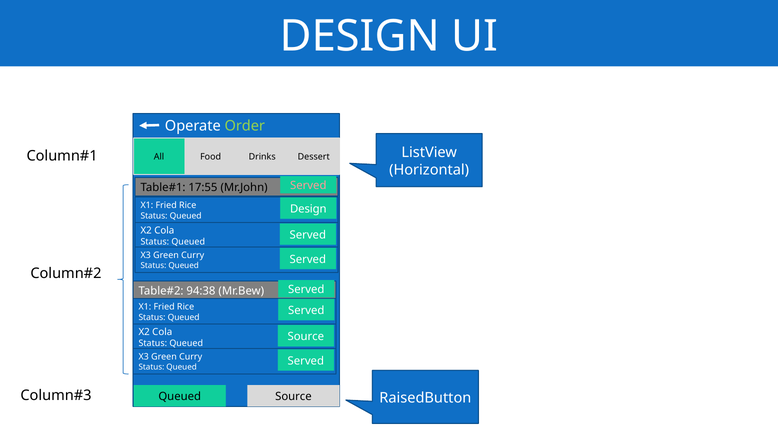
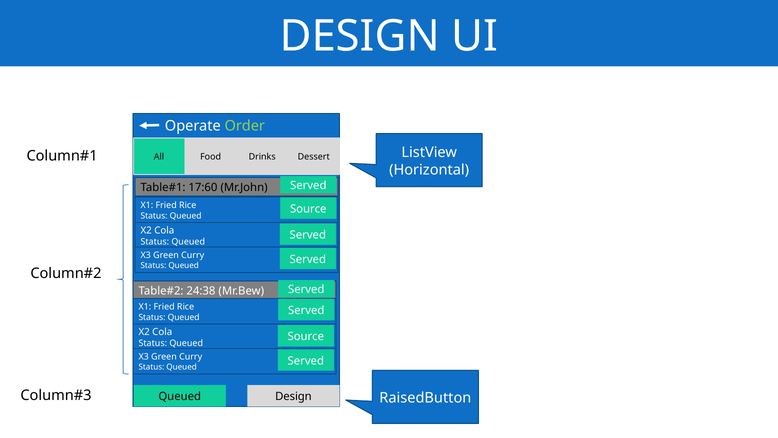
Served colour: pink -> white (308, 185)
17:55: 17:55 -> 17:60 (203, 187)
Design: Design -> Source (308, 209)
94:38: 94:38 -> 24:38 (201, 291)
Queued Source: Source -> Design (293, 396)
